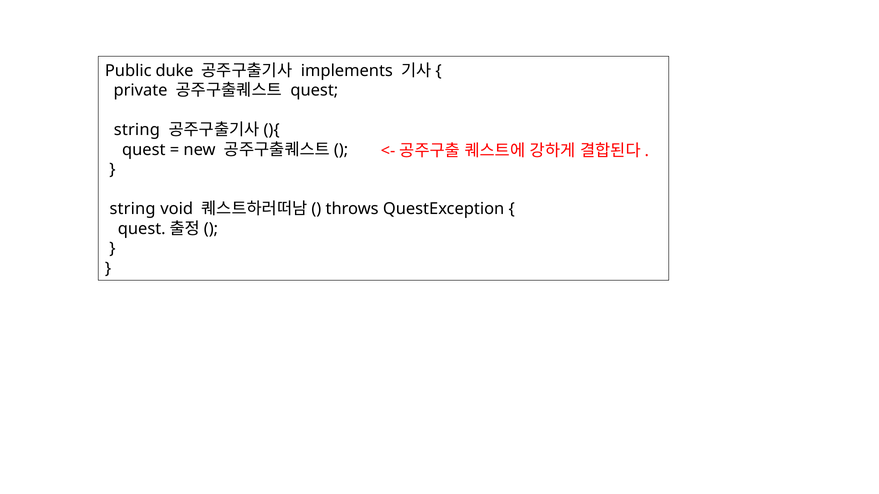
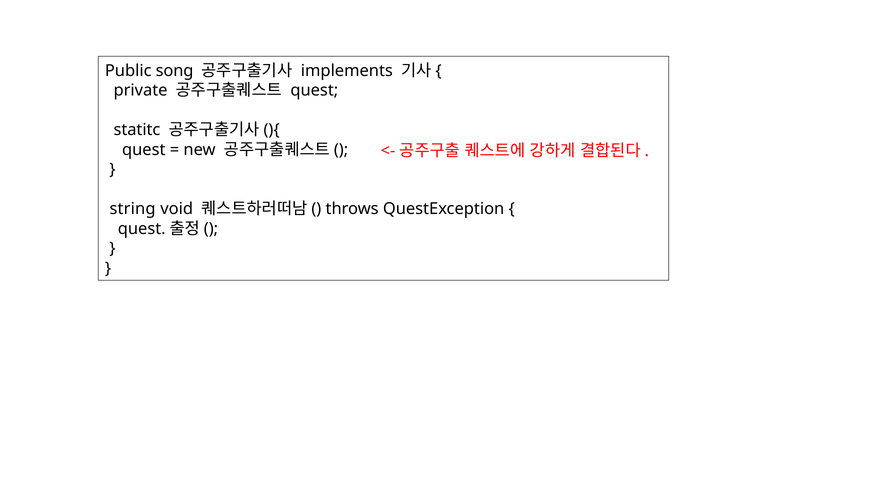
duke: duke -> song (175, 71)
string: string -> statitc (137, 130)
